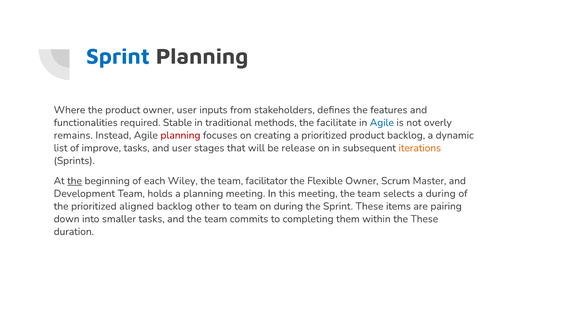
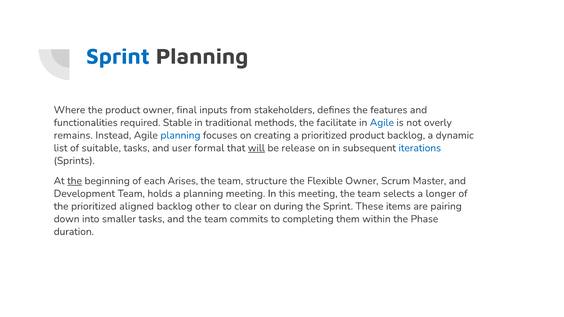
owner user: user -> final (187, 110)
planning colour: red -> blue (180, 135)
improve: improve -> suitable (101, 148)
stages: stages -> formal (209, 148)
will underline: none -> present (256, 148)
iterations colour: orange -> blue (420, 148)
Wiley: Wiley -> Arises (183, 181)
facilitator: facilitator -> structure (266, 181)
a during: during -> longer (441, 194)
to team: team -> clear (246, 206)
the These: These -> Phase (424, 219)
